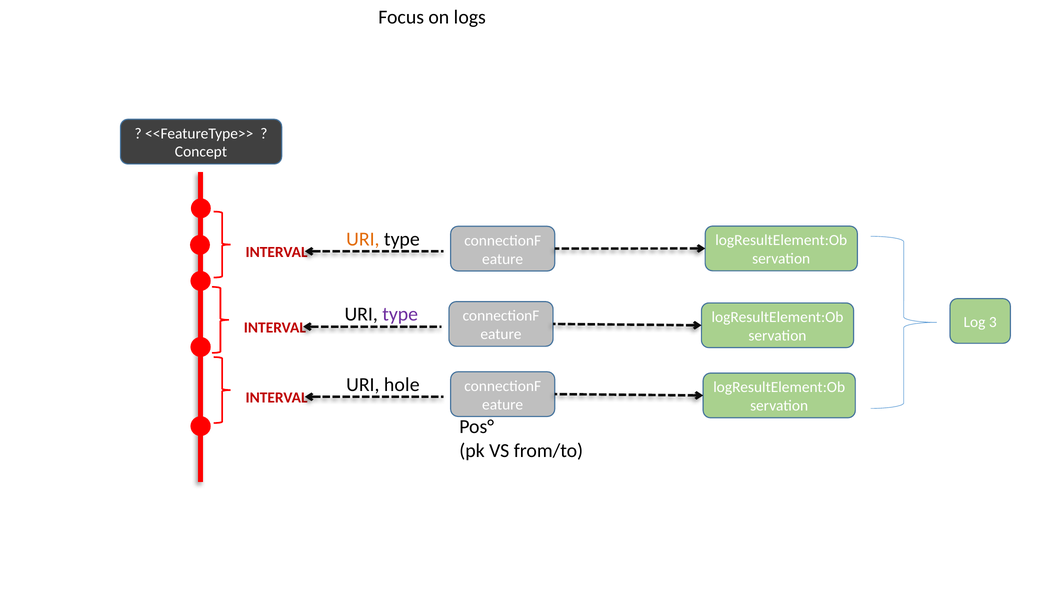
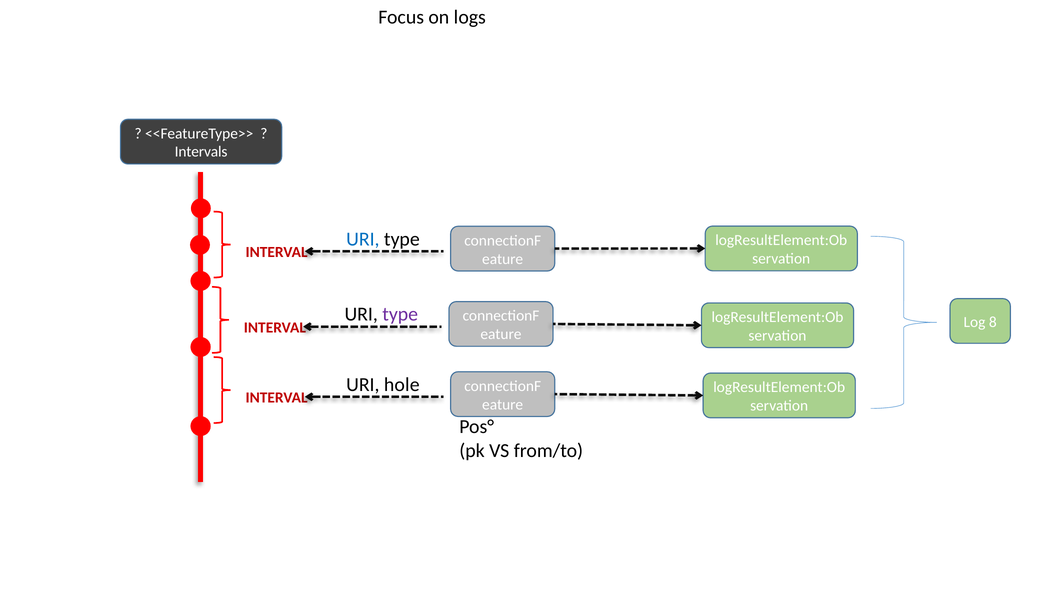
Concept: Concept -> Intervals (201, 152)
URI colour: orange -> blue (363, 239)
3: 3 -> 8 (993, 322)
